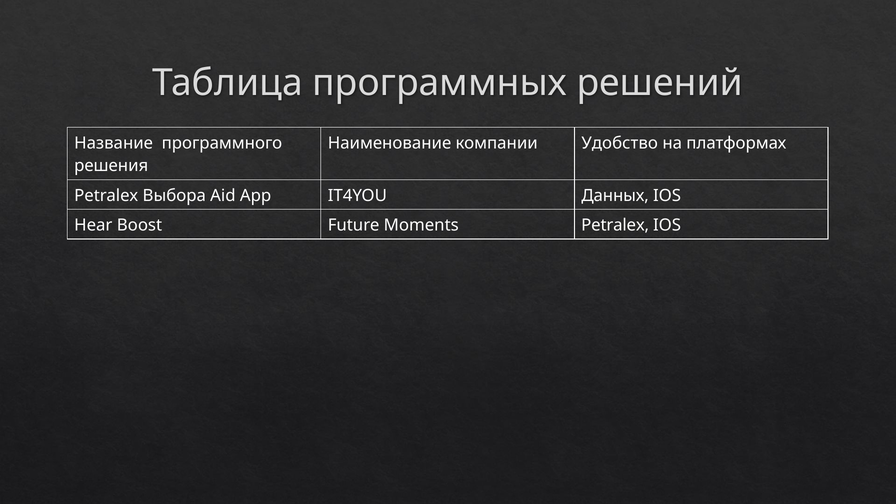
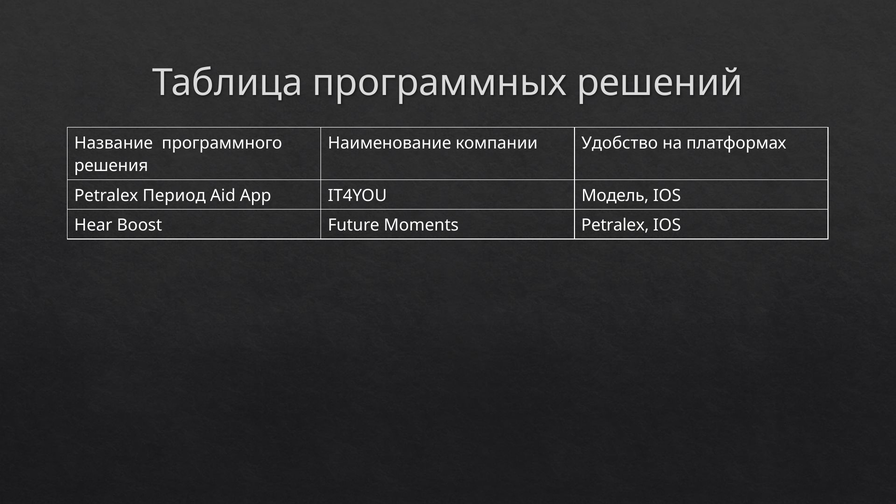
Выбора: Выбора -> Период (174, 195)
Данных: Данных -> Модель (615, 195)
